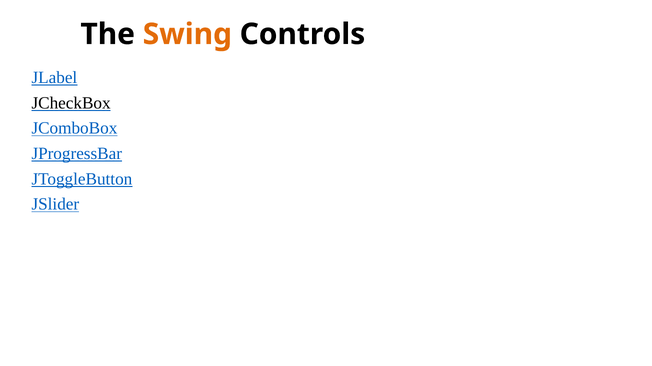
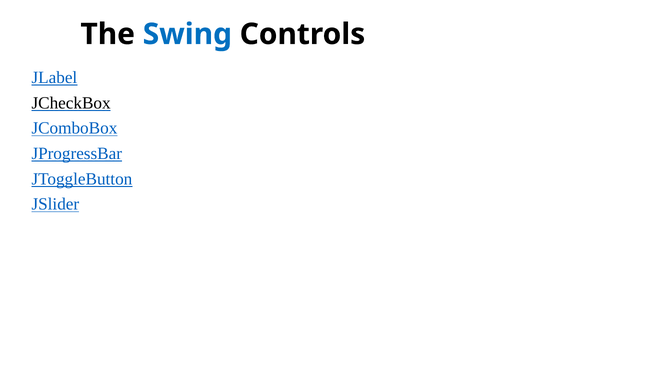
Swing colour: orange -> blue (187, 34)
